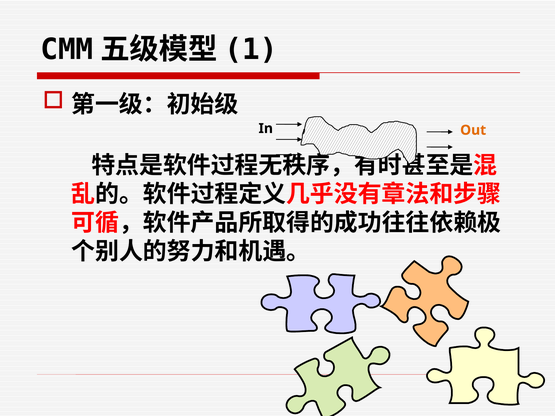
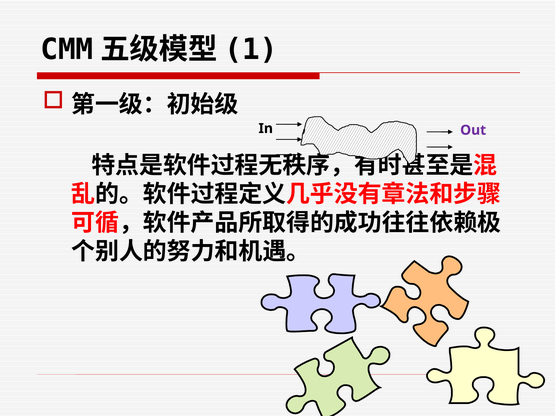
Out colour: orange -> purple (473, 130)
